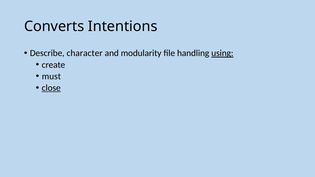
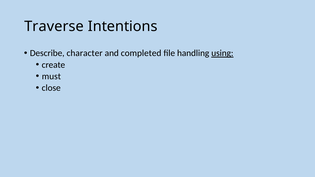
Converts: Converts -> Traverse (54, 26)
modularity: modularity -> completed (141, 53)
close underline: present -> none (51, 88)
